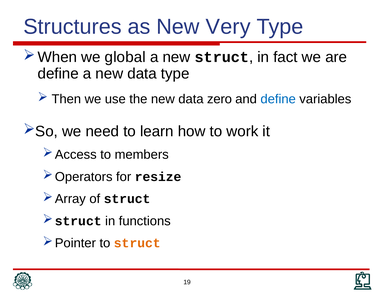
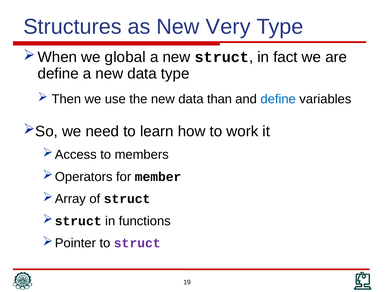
zero: zero -> than (219, 99)
resize: resize -> member (158, 177)
struct colour: orange -> purple (137, 243)
